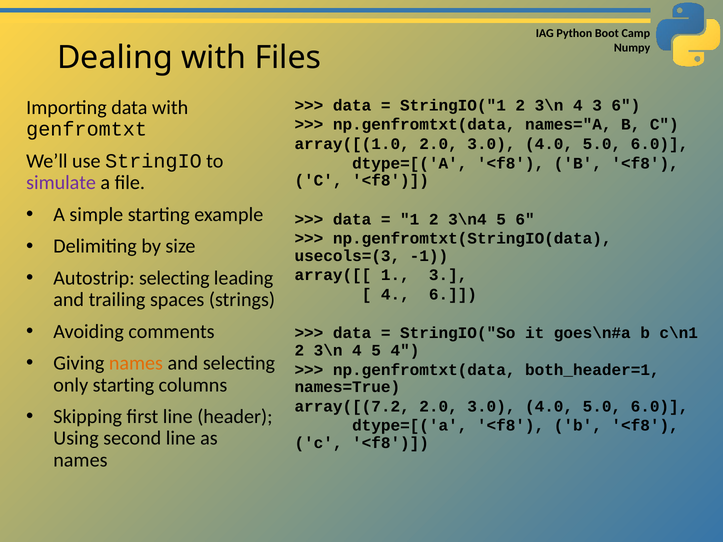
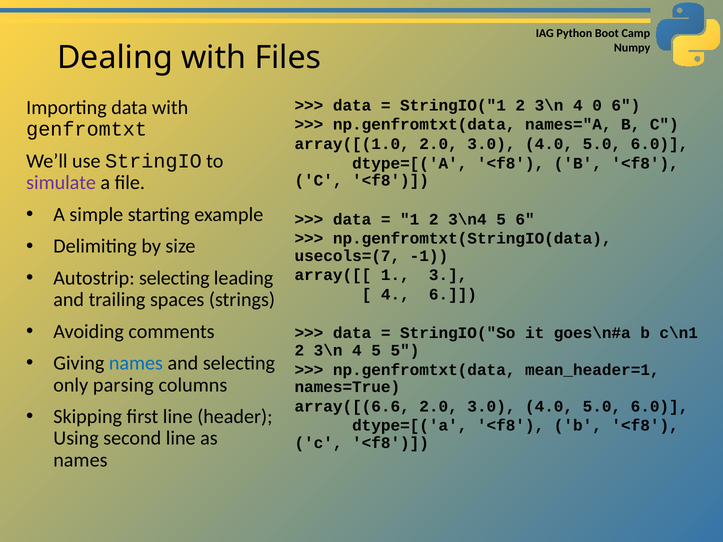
4 3: 3 -> 0 (597, 105)
usecols=(3: usecols=(3 -> usecols=(7 (347, 256)
5 4: 4 -> 5 (405, 351)
names colour: orange -> blue (136, 363)
both_header=1: both_header=1 -> mean_header=1 (592, 370)
only starting: starting -> parsing (123, 385)
array([(7.2: array([(7.2 -> array([(6.6 (352, 407)
